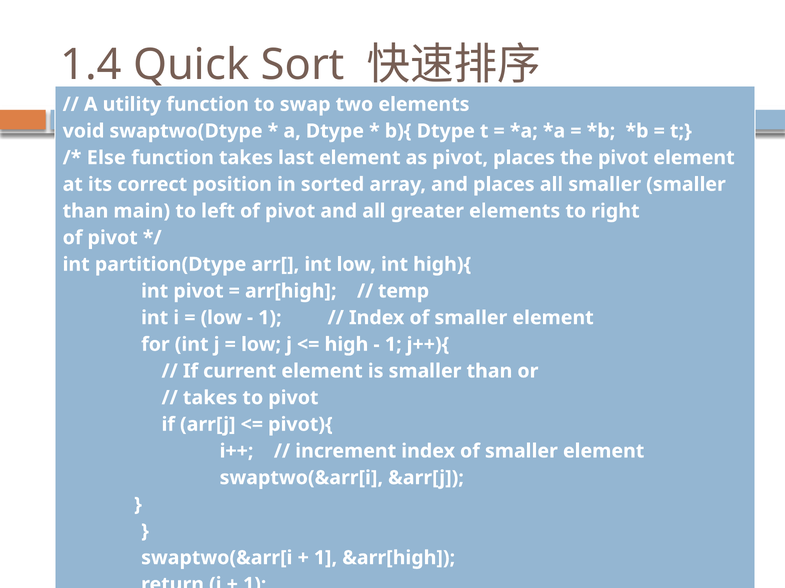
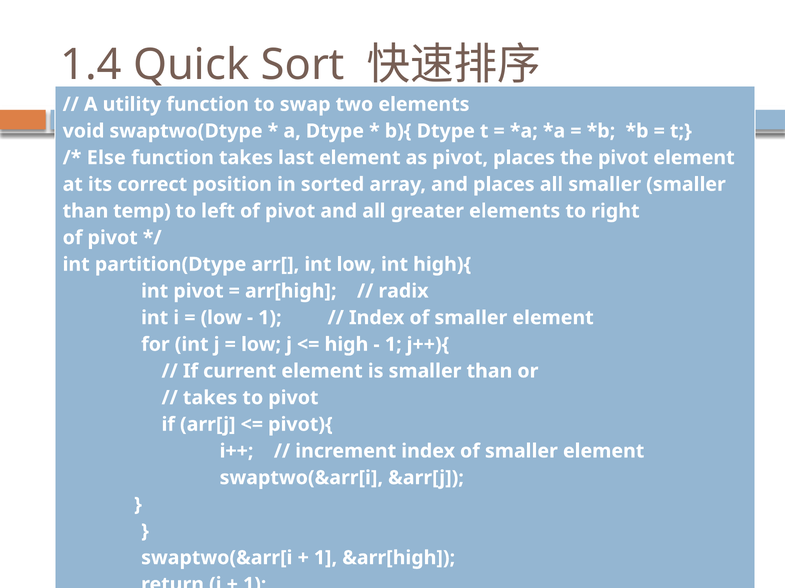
main: main -> temp (142, 211)
temp: temp -> radix (403, 291)
